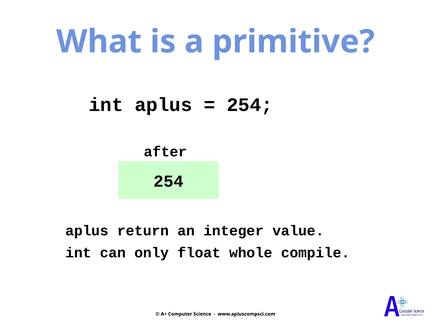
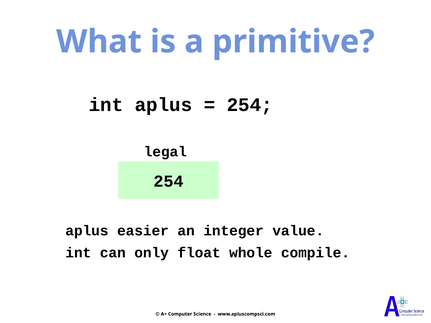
after: after -> legal (165, 152)
return: return -> easier (143, 231)
